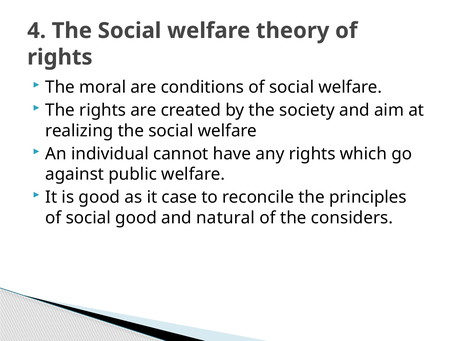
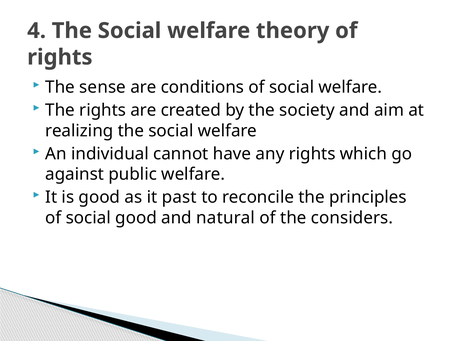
moral: moral -> sense (103, 87)
case: case -> past (179, 197)
